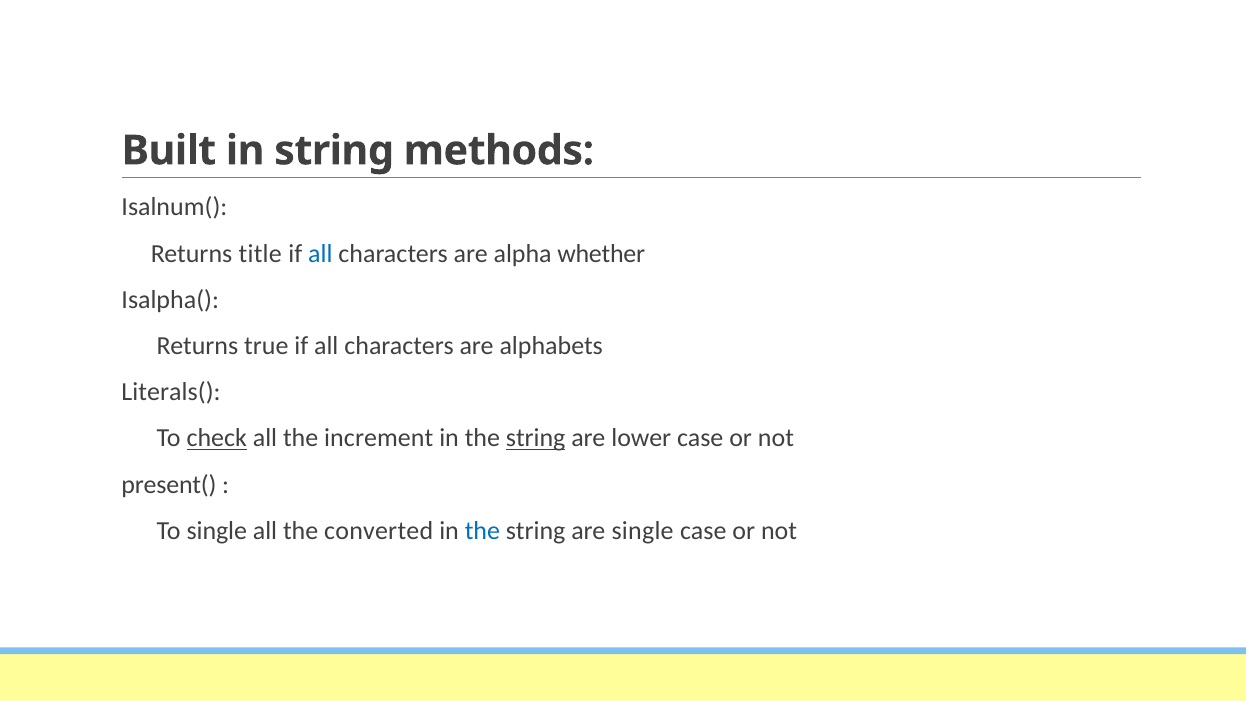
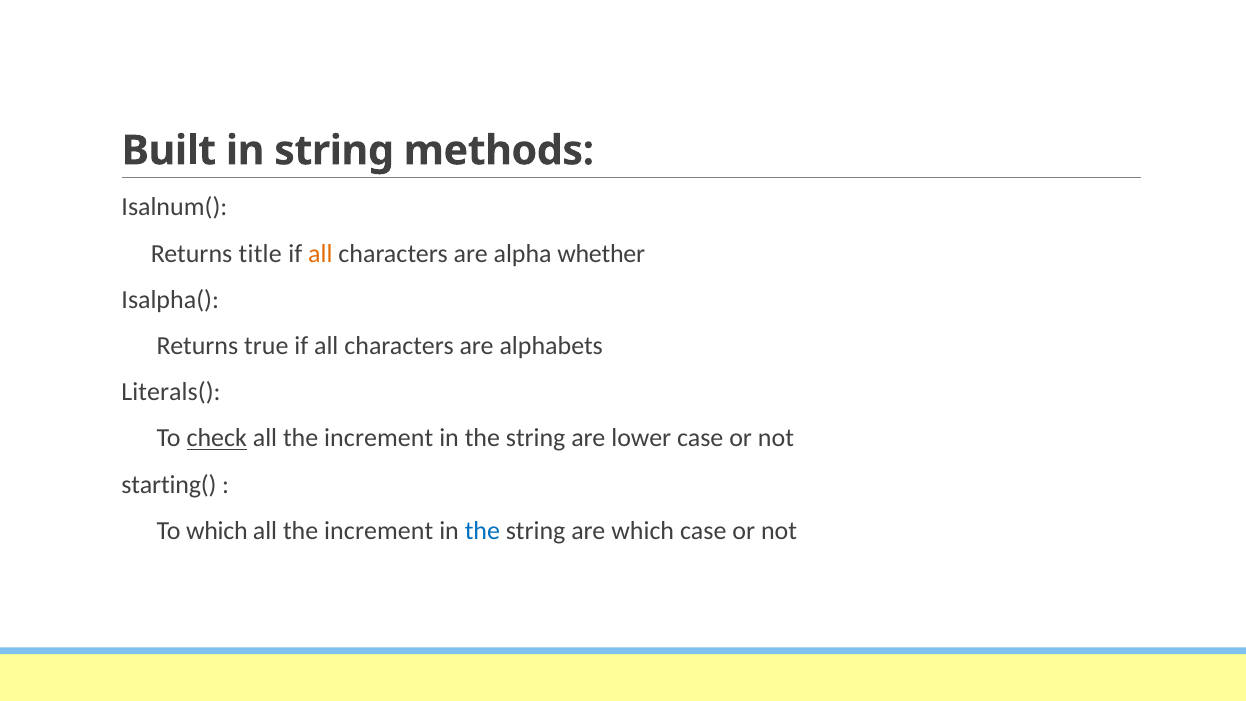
all colour: blue -> orange (320, 253)
string underline: present -> none (536, 438)
present(: present( -> starting( (169, 484)
To single: single -> which (217, 531)
converted: converted -> increment (379, 531)
are single: single -> which (643, 531)
